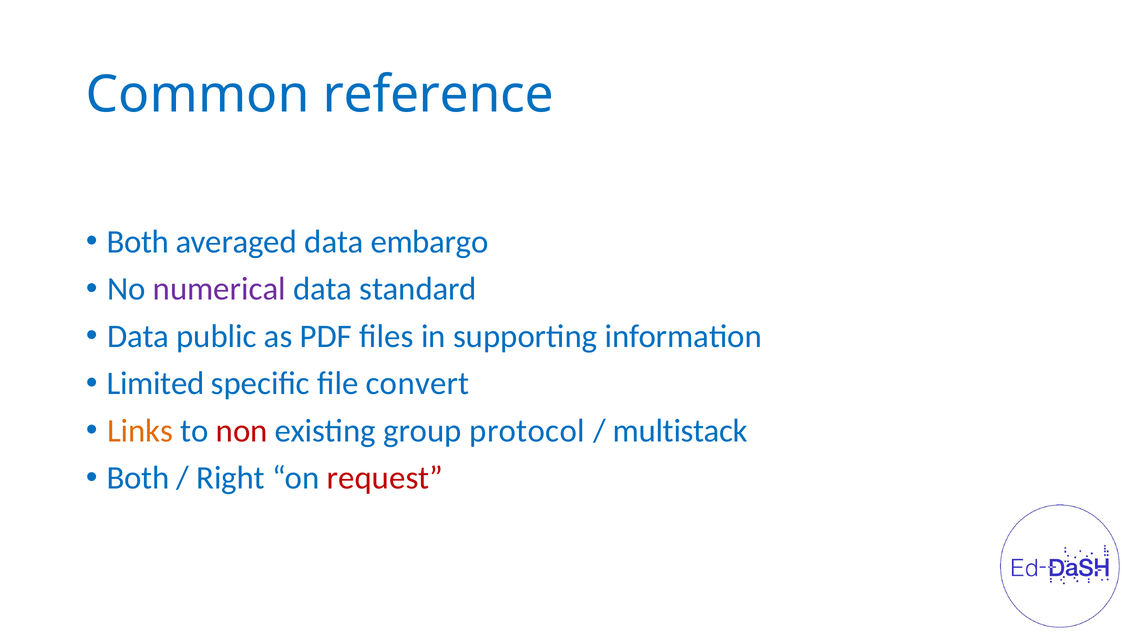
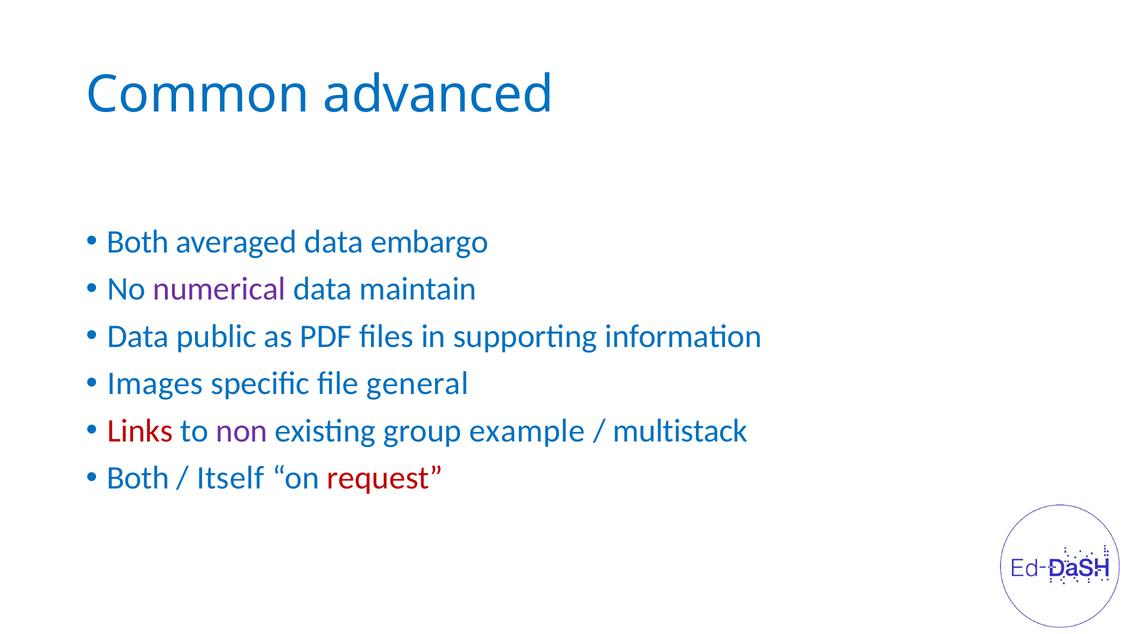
reference: reference -> advanced (438, 95)
standard: standard -> maintain (418, 289)
Limited: Limited -> Images (155, 384)
convert: convert -> general (418, 384)
Links colour: orange -> red (140, 431)
non colour: red -> purple (242, 431)
protocol: protocol -> example (527, 431)
Right: Right -> Itself (230, 478)
